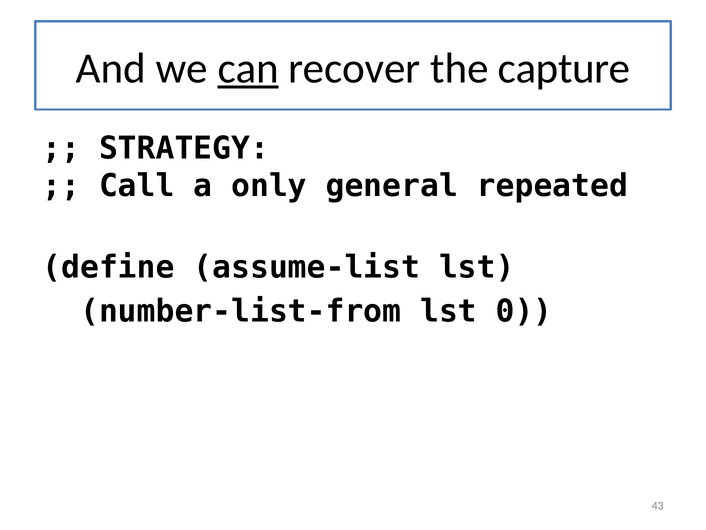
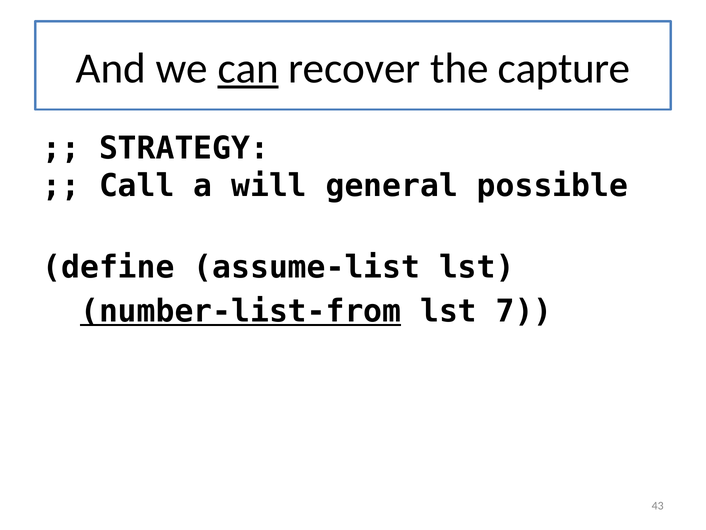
only: only -> will (269, 186)
repeated: repeated -> possible (552, 186)
number-list-from underline: none -> present (241, 311)
0: 0 -> 7 (524, 311)
